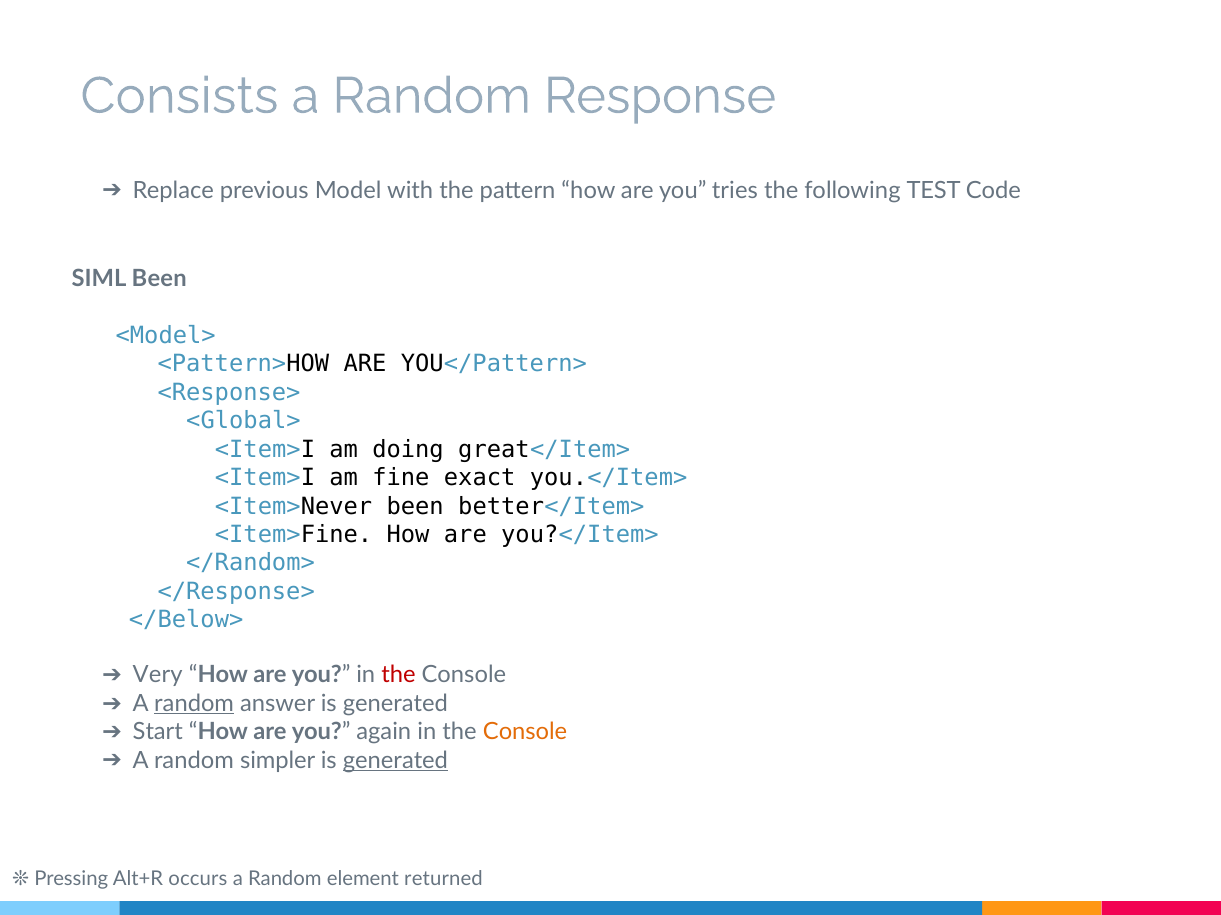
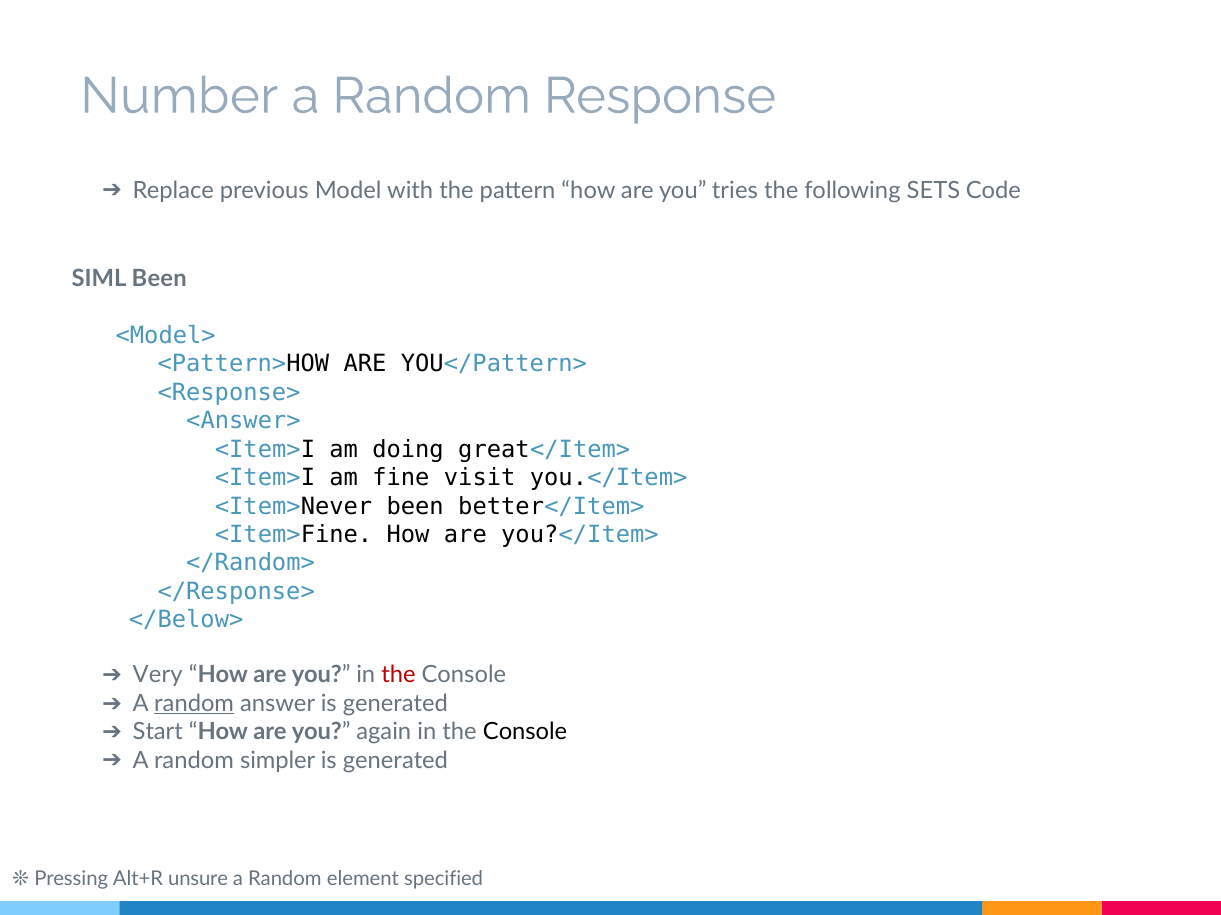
Consists: Consists -> Number (179, 96)
TEST: TEST -> SETS (933, 190)
<Global>: <Global> -> <Answer> (243, 421)
exact: exact -> visit (480, 478)
Console colour: orange -> black (525, 733)
generated underline: present -> none (395, 761)
occurs: occurs -> unsure (198, 879)
returned: returned -> specified (444, 879)
